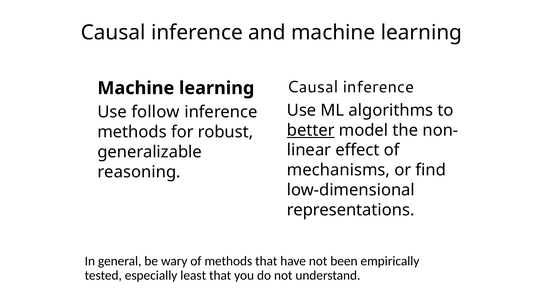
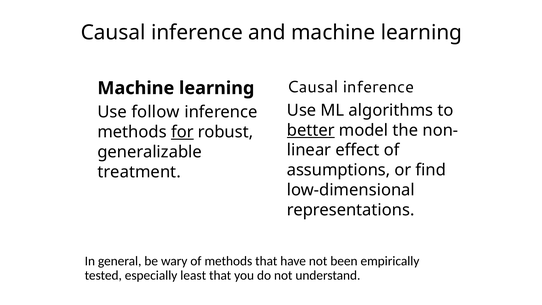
for underline: none -> present (182, 132)
mechanisms: mechanisms -> assumptions (339, 170)
reasoning: reasoning -> treatment (139, 172)
